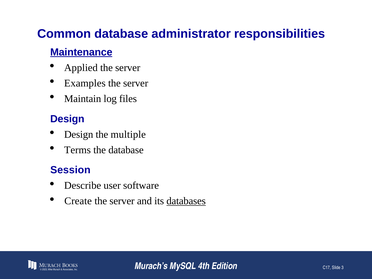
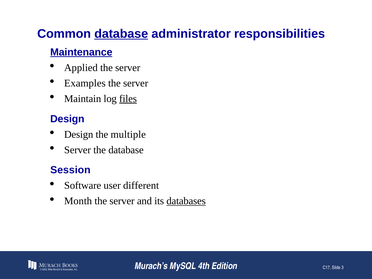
database underline: none -> present (121, 34)
files underline: none -> present (128, 99)
Terms: Terms -> Server (78, 150)
Describe: Describe -> Software (83, 186)
software: software -> different (141, 186)
Create: Create -> Month (78, 201)
